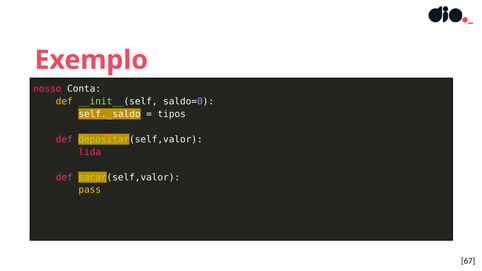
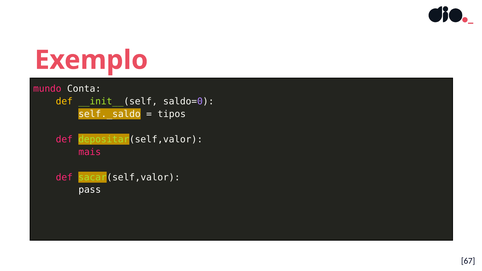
nosso: nosso -> mundo (47, 89)
lida: lida -> mais (90, 152)
pass colour: yellow -> white (90, 190)
